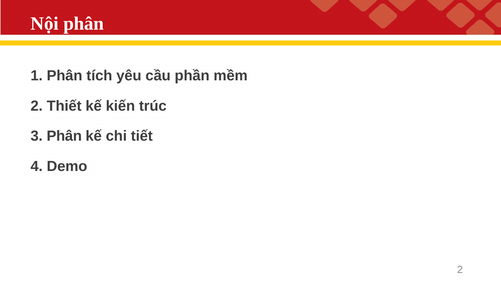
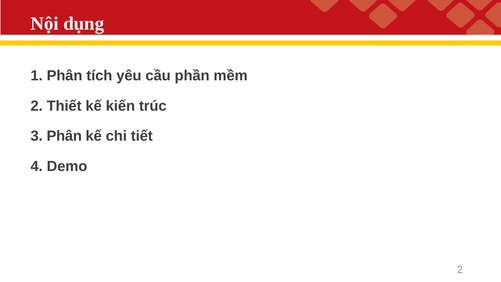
Nội phân: phân -> dụng (84, 24)
